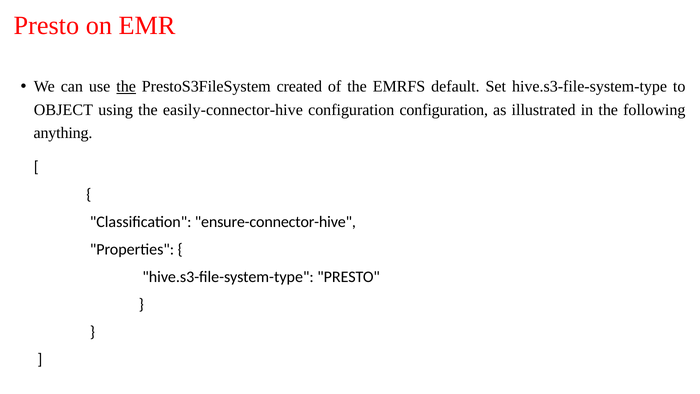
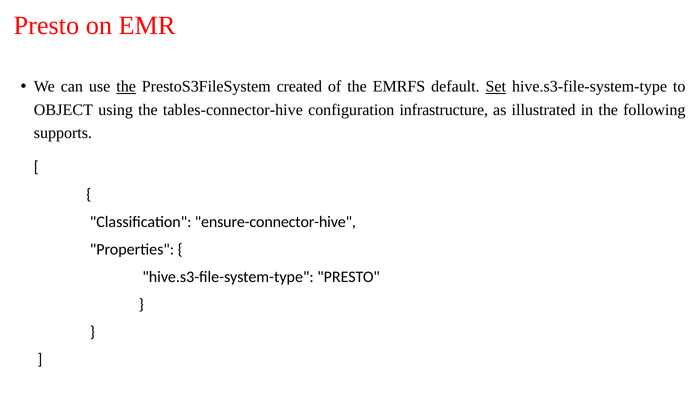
Set underline: none -> present (496, 87)
easily-connector-hive: easily-connector-hive -> tables-connector-hive (233, 110)
configuration configuration: configuration -> infrastructure (444, 110)
anything: anything -> supports (63, 133)
